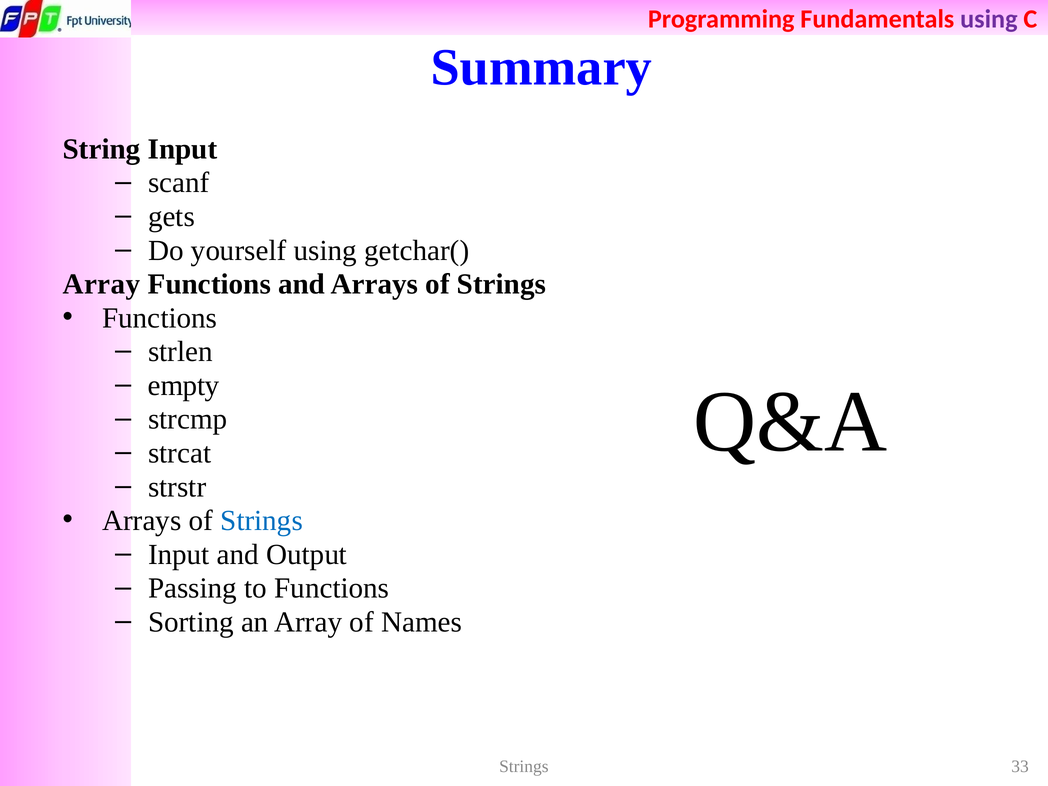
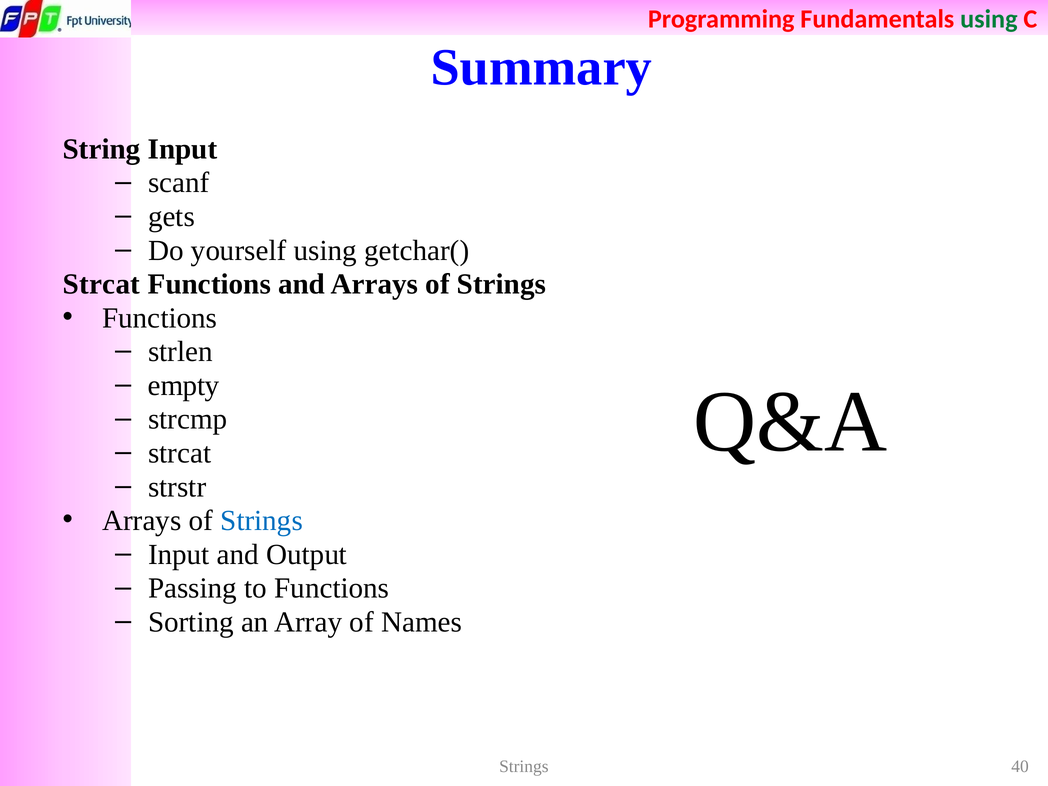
using colour: purple -> green (989, 19)
Array: Array -> Strcat (102, 284)
33: 33 -> 40 (1020, 766)
